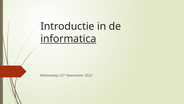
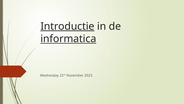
Introductie underline: none -> present (67, 26)
